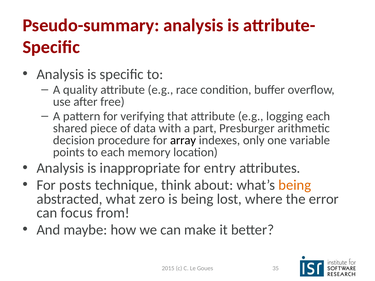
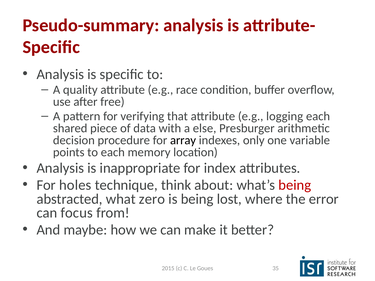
part: part -> else (205, 128)
entry: entry -> index (220, 168)
posts: posts -> holes (75, 185)
being colour: orange -> red (295, 185)
